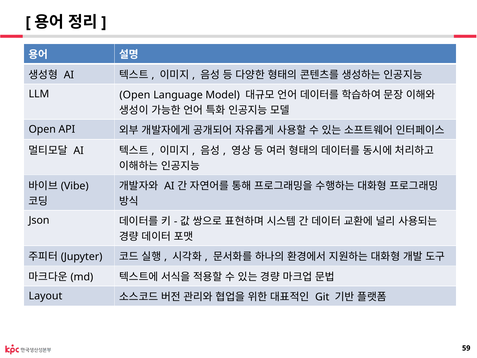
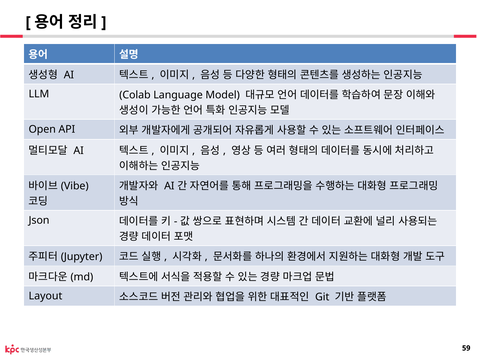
LLM Open: Open -> Colab (135, 95)
